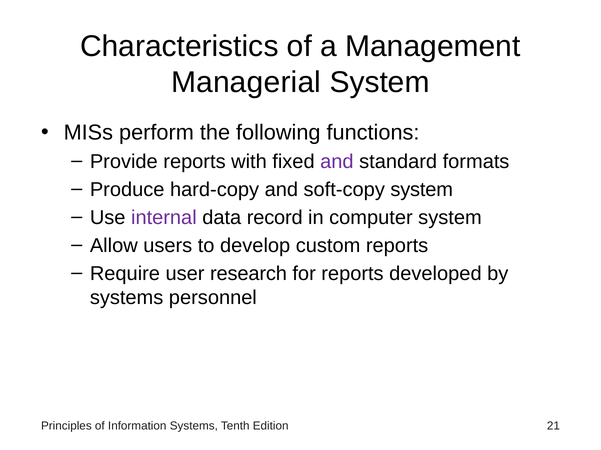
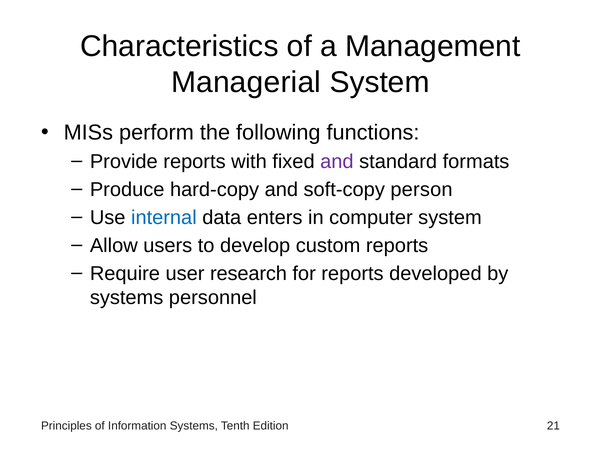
soft-copy system: system -> person (422, 190)
internal colour: purple -> blue (164, 218)
record: record -> enters (275, 218)
